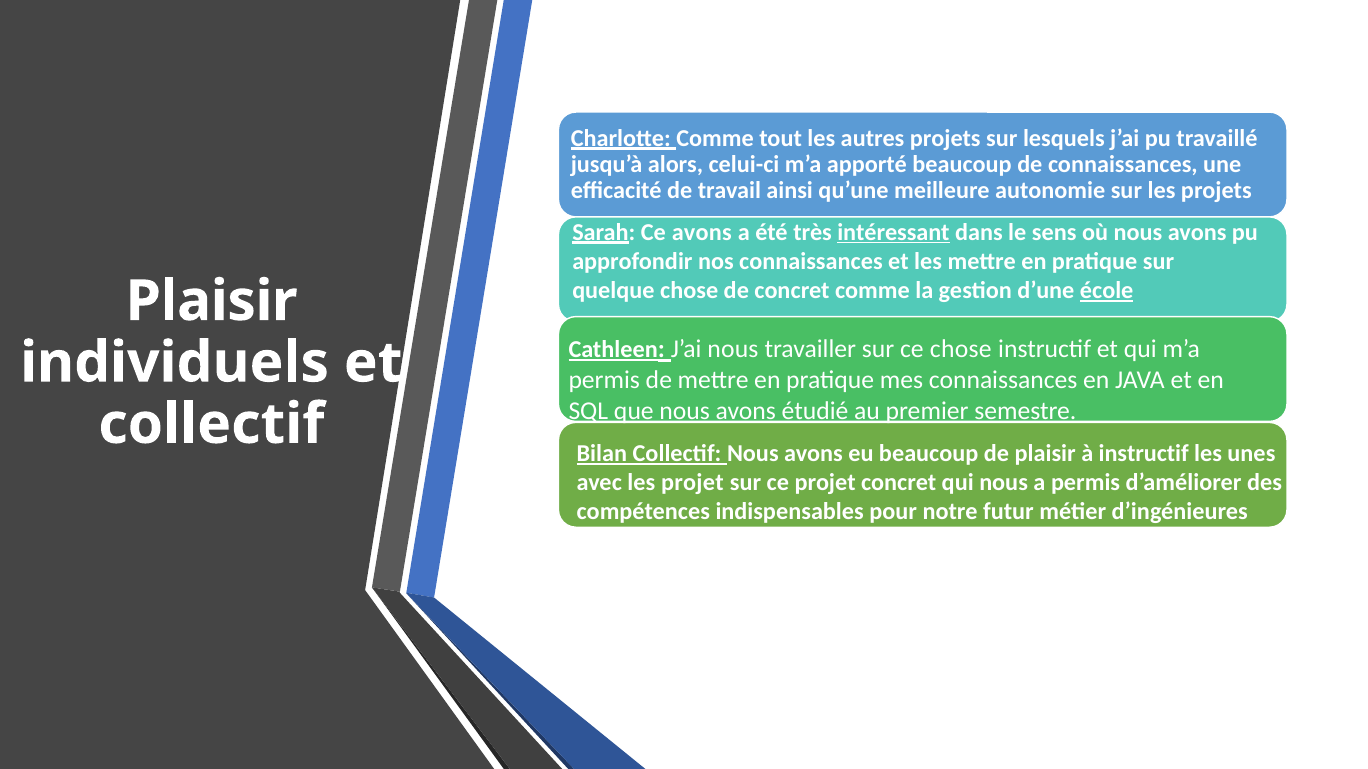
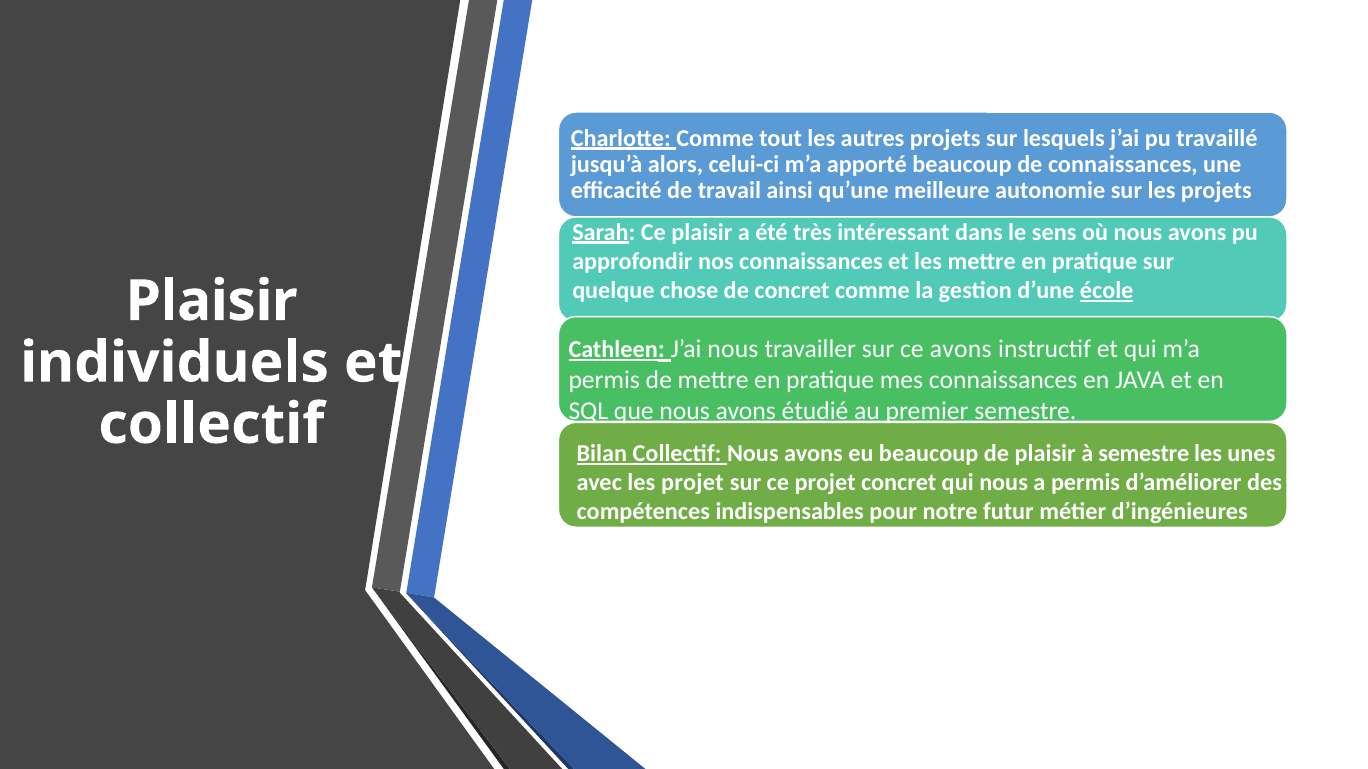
Ce avons: avons -> plaisir (702, 232)
intéressant underline: present -> none (893, 232)
ce chose: chose -> avons (961, 349)
à instructif: instructif -> semestre (1144, 454)
